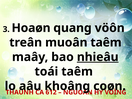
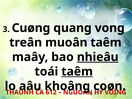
Hoaøn: Hoaøn -> Cuøng (31, 28)
vöôn: vöôn -> vong (110, 28)
taêm underline: none -> present (77, 72)
